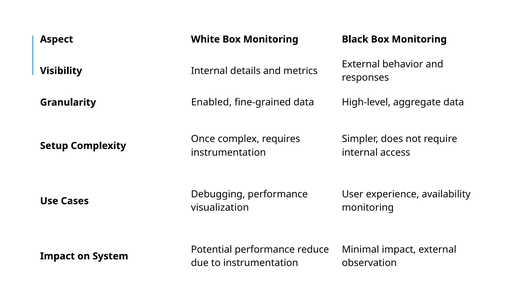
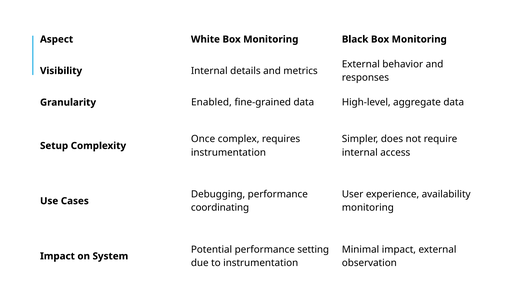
visualization: visualization -> coordinating (220, 208)
reduce: reduce -> setting (313, 250)
